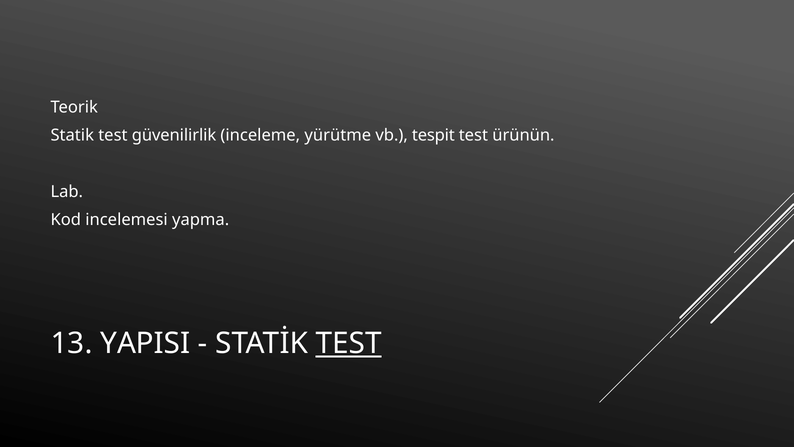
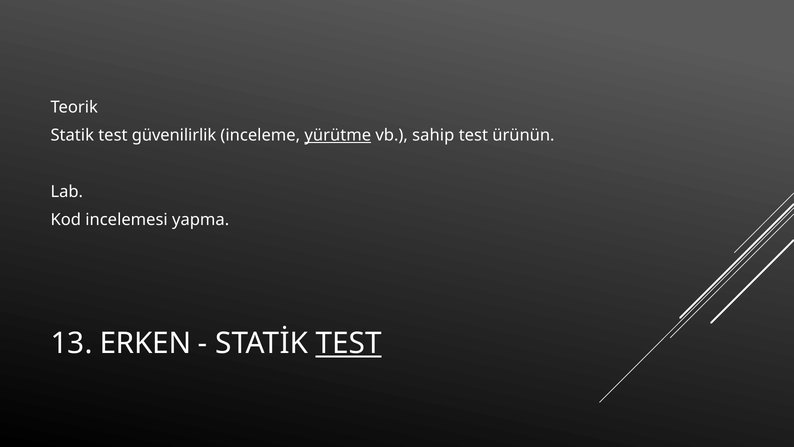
yürütme underline: none -> present (338, 135)
tespit: tespit -> sahip (433, 135)
YAPISI: YAPISI -> ERKEN (145, 343)
